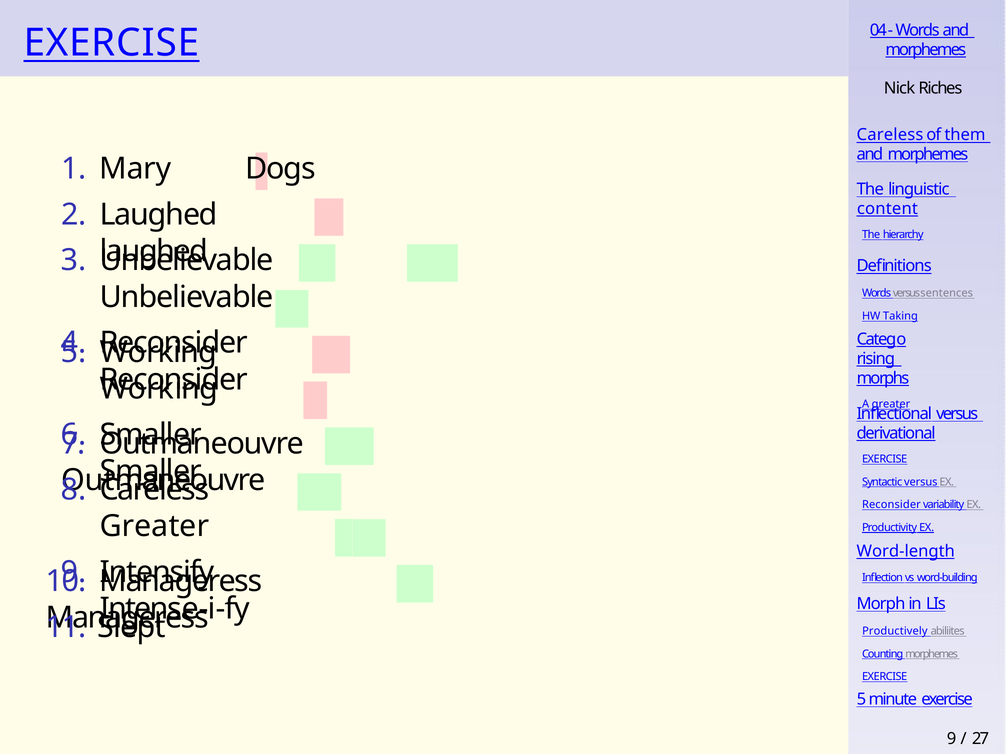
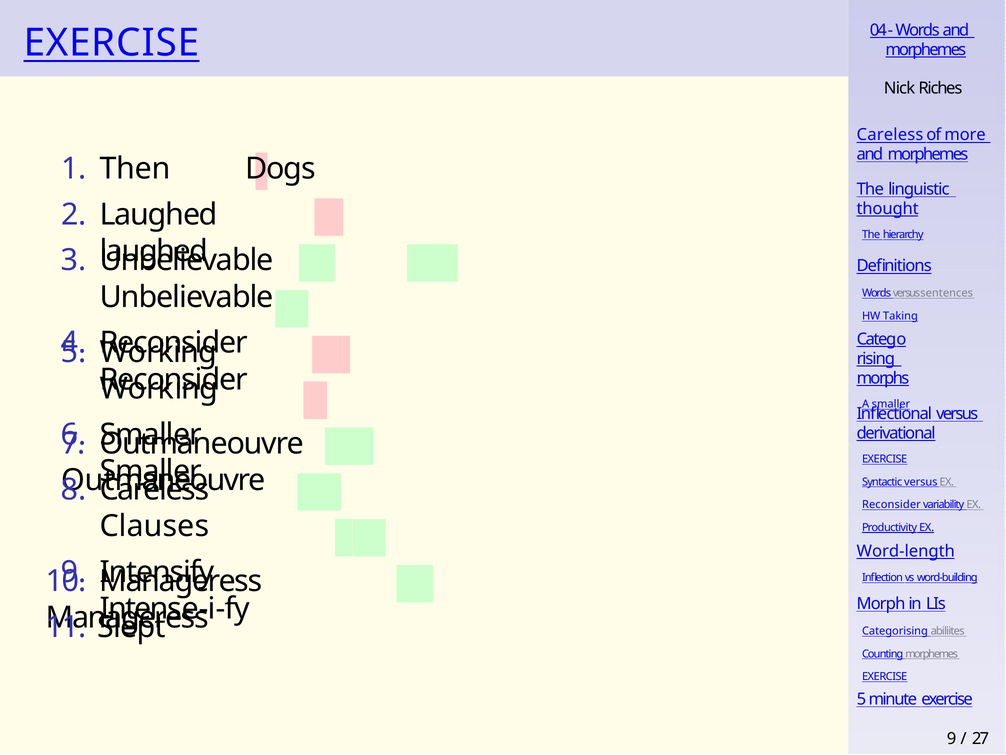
them: them -> more (965, 135)
Mary: Mary -> Then (135, 169)
content: content -> thought (888, 209)
A greater: greater -> smaller (891, 404)
Greater: Greater -> Clauses (154, 526)
Productively: Productively -> Categorising (895, 631)
